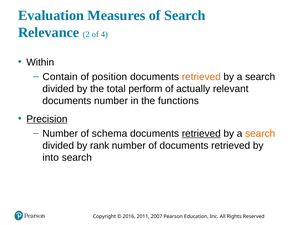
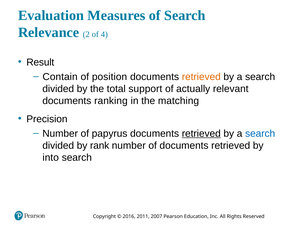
Within: Within -> Result (40, 62)
perform: perform -> support (145, 89)
documents number: number -> ranking (111, 101)
functions: functions -> matching (178, 101)
Precision underline: present -> none (47, 119)
schema: schema -> papyrus (110, 133)
search colour: orange -> blue (260, 133)
